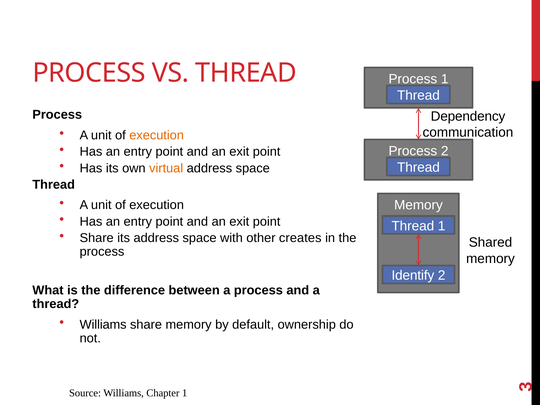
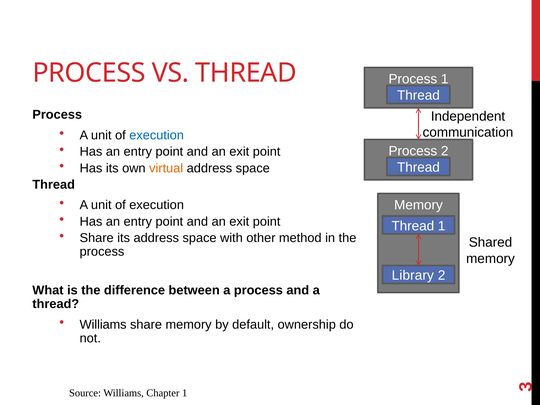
Dependency: Dependency -> Independent (468, 116)
execution colour: orange -> blue (157, 135)
creates: creates -> method (300, 238)
Identify: Identify -> Library (413, 275)
